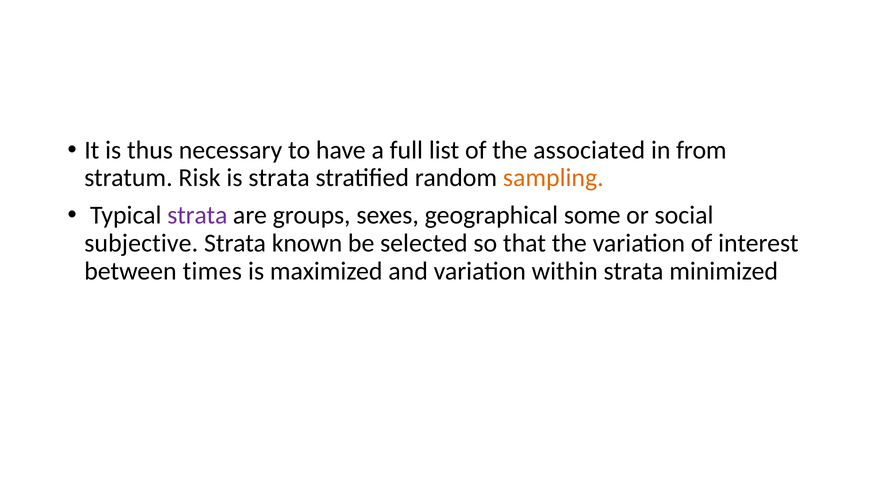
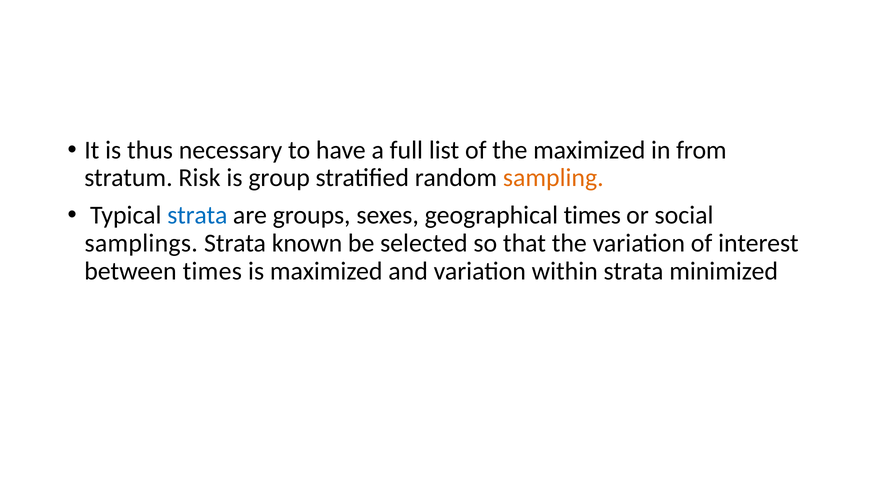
the associated: associated -> maximized (589, 150)
is strata: strata -> group (279, 178)
strata colour: purple -> blue (197, 215)
geographical some: some -> times (592, 215)
subjective: subjective -> samplings (141, 243)
